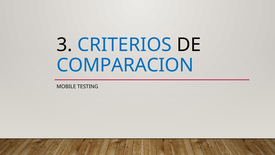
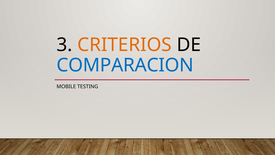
CRITERIOS colour: blue -> orange (125, 45)
